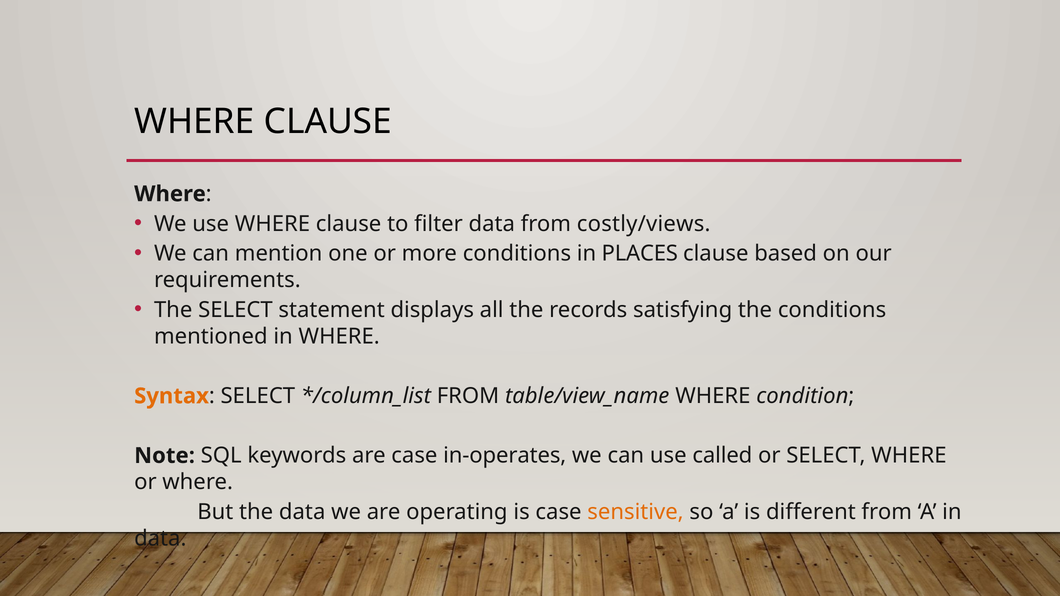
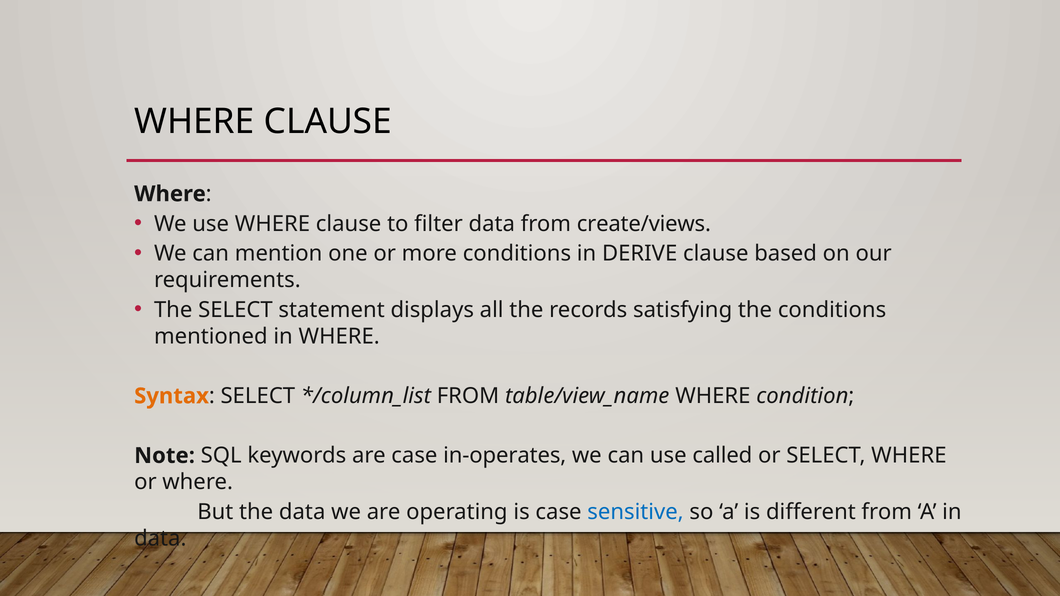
costly/views: costly/views -> create/views (644, 224)
PLACES: PLACES -> DERIVE (640, 254)
sensitive colour: orange -> blue (635, 512)
